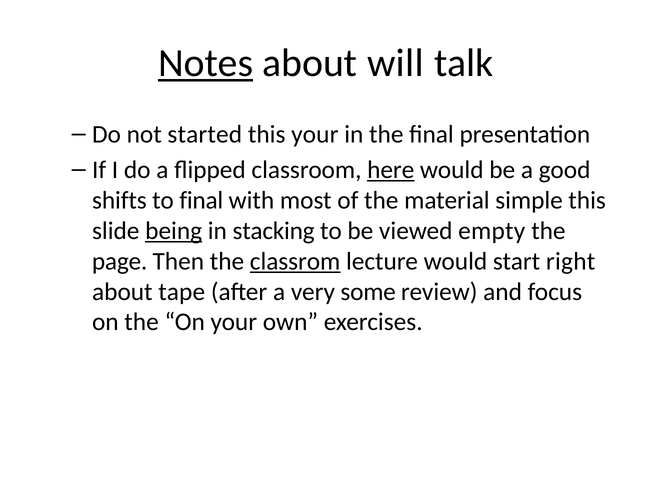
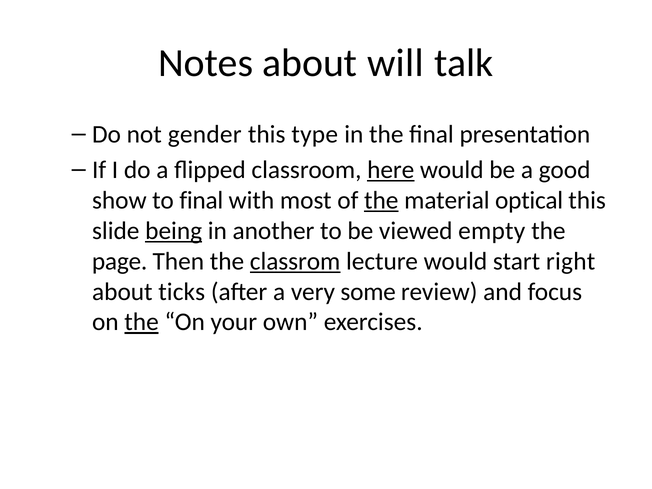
Notes underline: present -> none (206, 63)
started: started -> gender (205, 134)
this your: your -> type (315, 134)
shifts: shifts -> show (119, 200)
the underline: none -> present (381, 200)
simple: simple -> optical (529, 200)
stacking: stacking -> another (274, 231)
tape: tape -> ticks (182, 292)
the underline: none -> present (142, 322)
